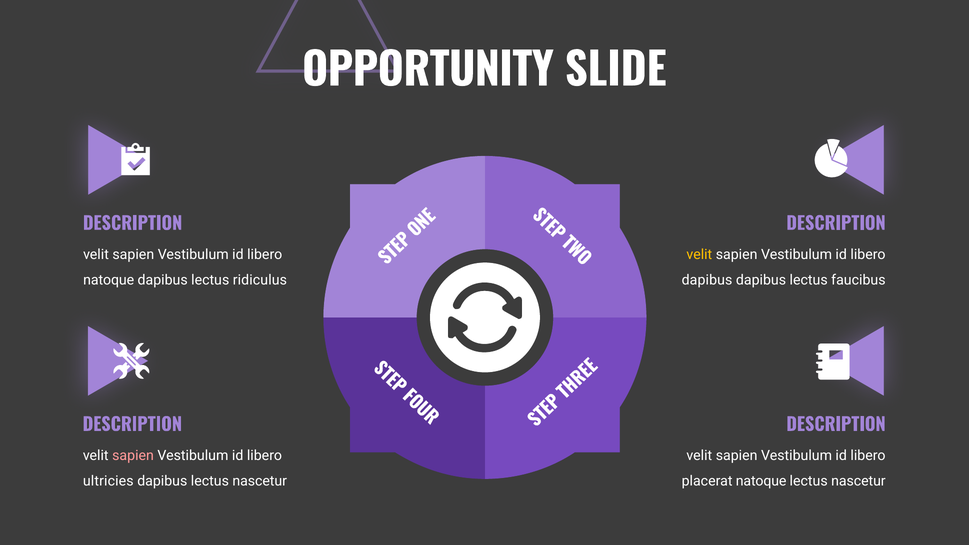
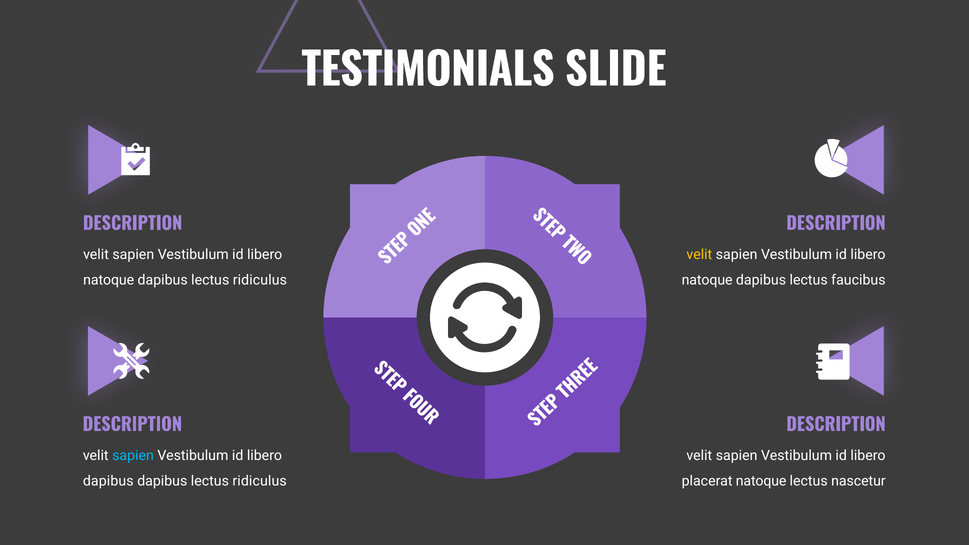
OPPORTUNITY: OPPORTUNITY -> TESTIMONIALS (428, 71)
dapibus: dapibus -> natoque (707, 280)
sapien colour: pink -> light blue (133, 456)
ultricies: ultricies -> dapibus (108, 481)
nascetur: nascetur -> ridiculus (260, 481)
